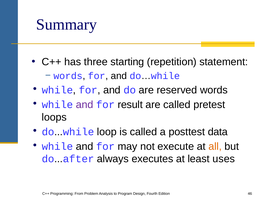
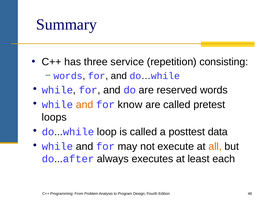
starting: starting -> service (127, 62)
statement: statement -> consisting (224, 62)
and colour: purple -> orange (85, 105)
result: result -> know (130, 105)
uses: uses -> each (224, 159)
